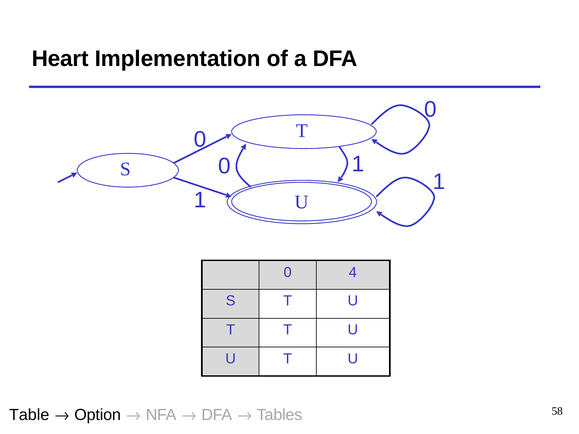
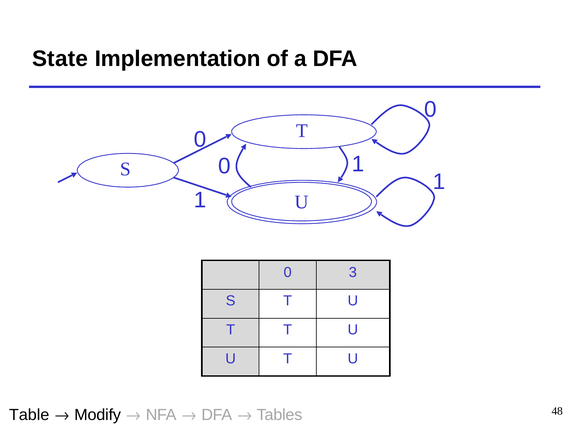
Heart: Heart -> State (60, 59)
4: 4 -> 3 (353, 272)
Option: Option -> Modify (98, 415)
58: 58 -> 48 (557, 411)
